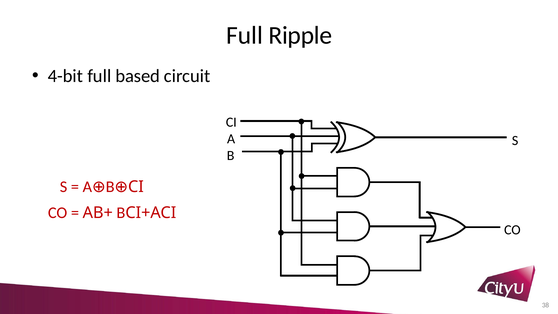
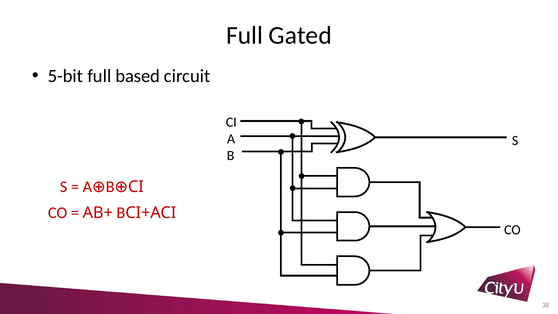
Ripple: Ripple -> Gated (300, 35)
4-bit: 4-bit -> 5-bit (65, 76)
